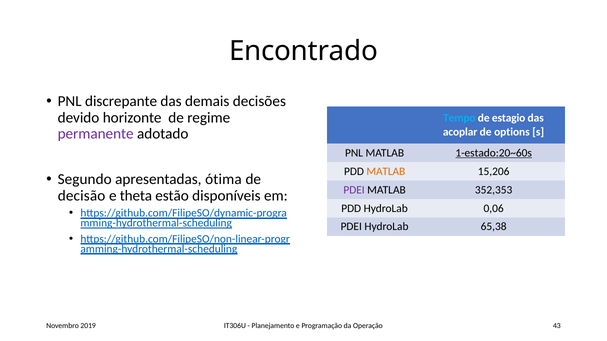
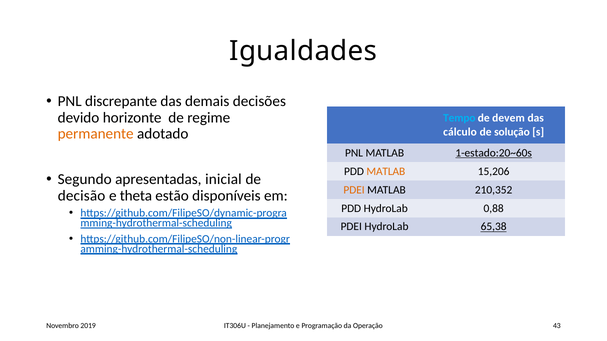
Encontrado: Encontrado -> Igualdades (303, 51)
estagio: estagio -> devem (509, 118)
acoplar: acoplar -> cálculo (460, 132)
options: options -> solução (512, 132)
permanente colour: purple -> orange (96, 134)
ótima: ótima -> inicial (223, 179)
PDEI colour: purple -> orange (354, 190)
352,353: 352,353 -> 210,352 (494, 190)
0,06: 0,06 -> 0,88 (494, 209)
65,38 underline: none -> present (494, 227)
